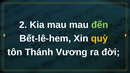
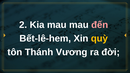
đến colour: light green -> pink (100, 25)
